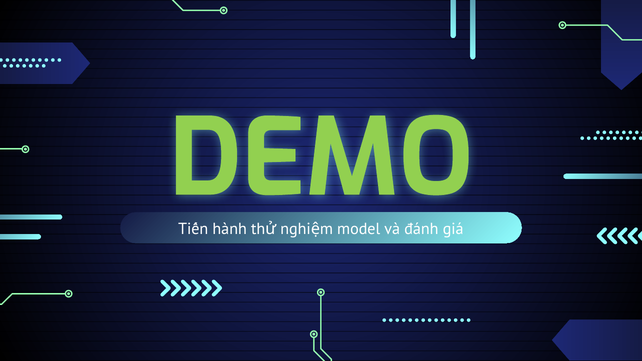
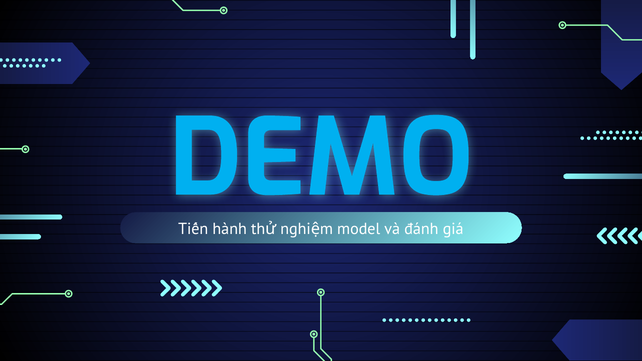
DEMO colour: light green -> light blue (321, 159)
